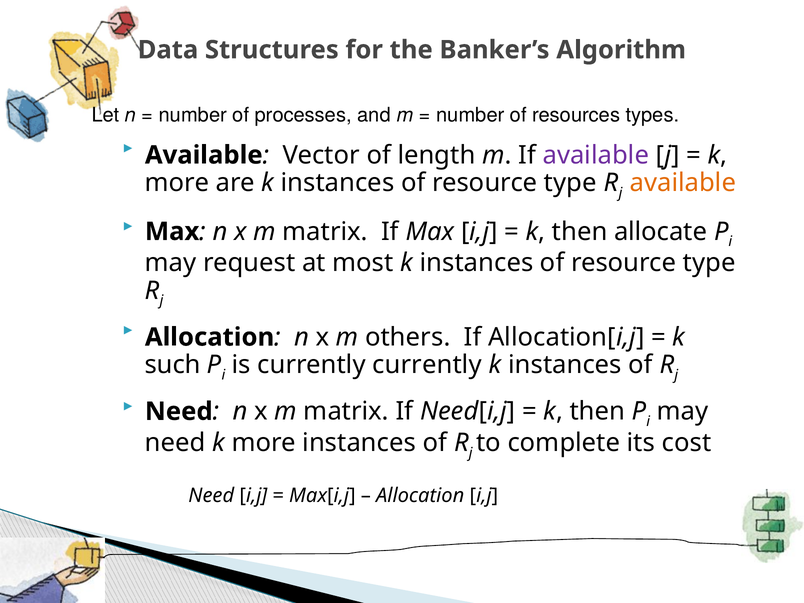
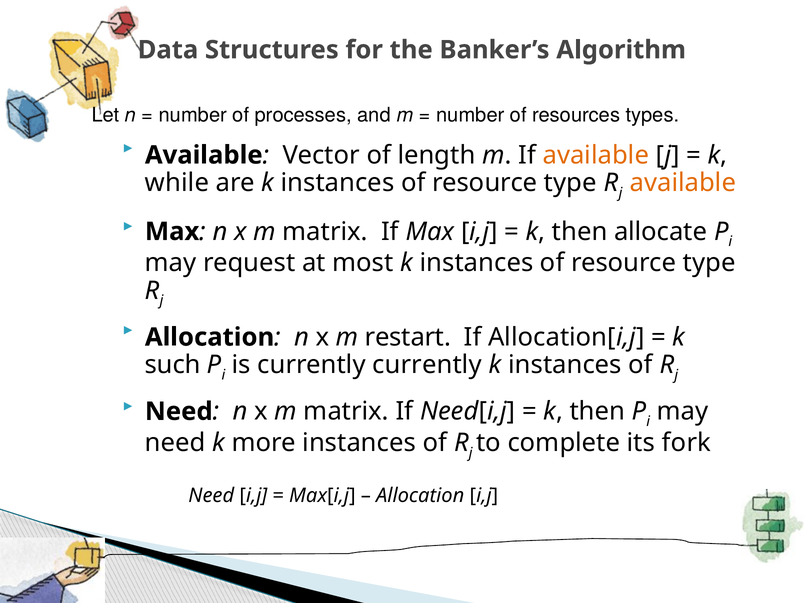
available colour: purple -> orange (596, 155)
more: more -> while (177, 183)
others: others -> restart (408, 337)
cost: cost -> fork (686, 443)
